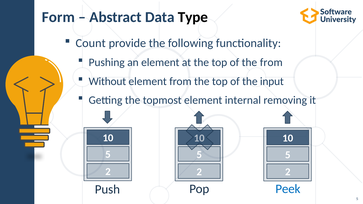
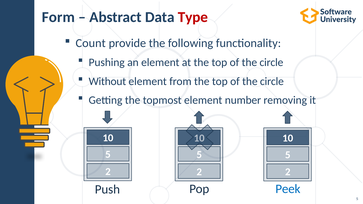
Type colour: black -> red (193, 17)
from: from -> circle (271, 63)
input: input -> circle (272, 81)
internal: internal -> number (243, 100)
